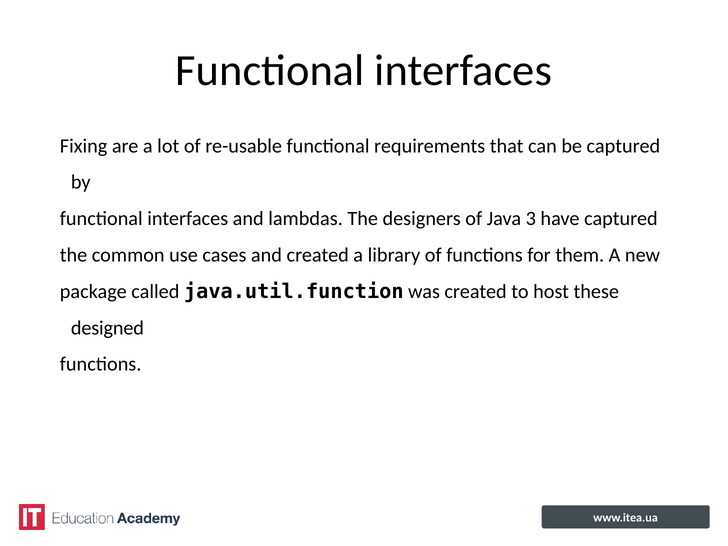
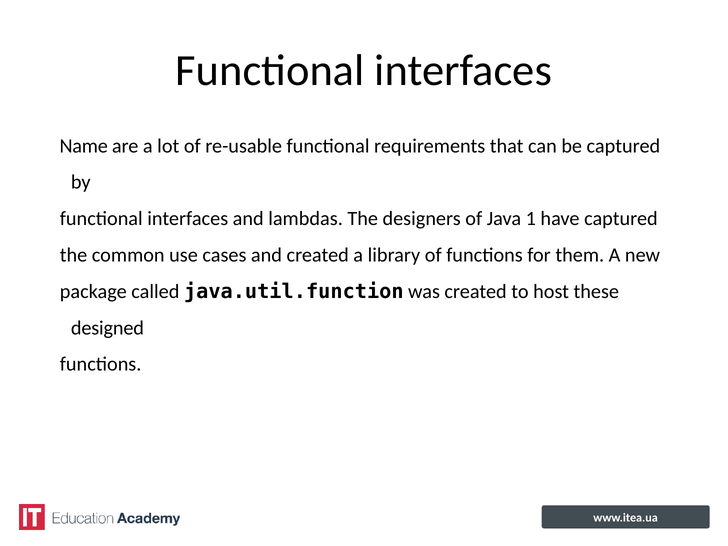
Fixing: Fixing -> Name (84, 146)
3: 3 -> 1 (531, 219)
